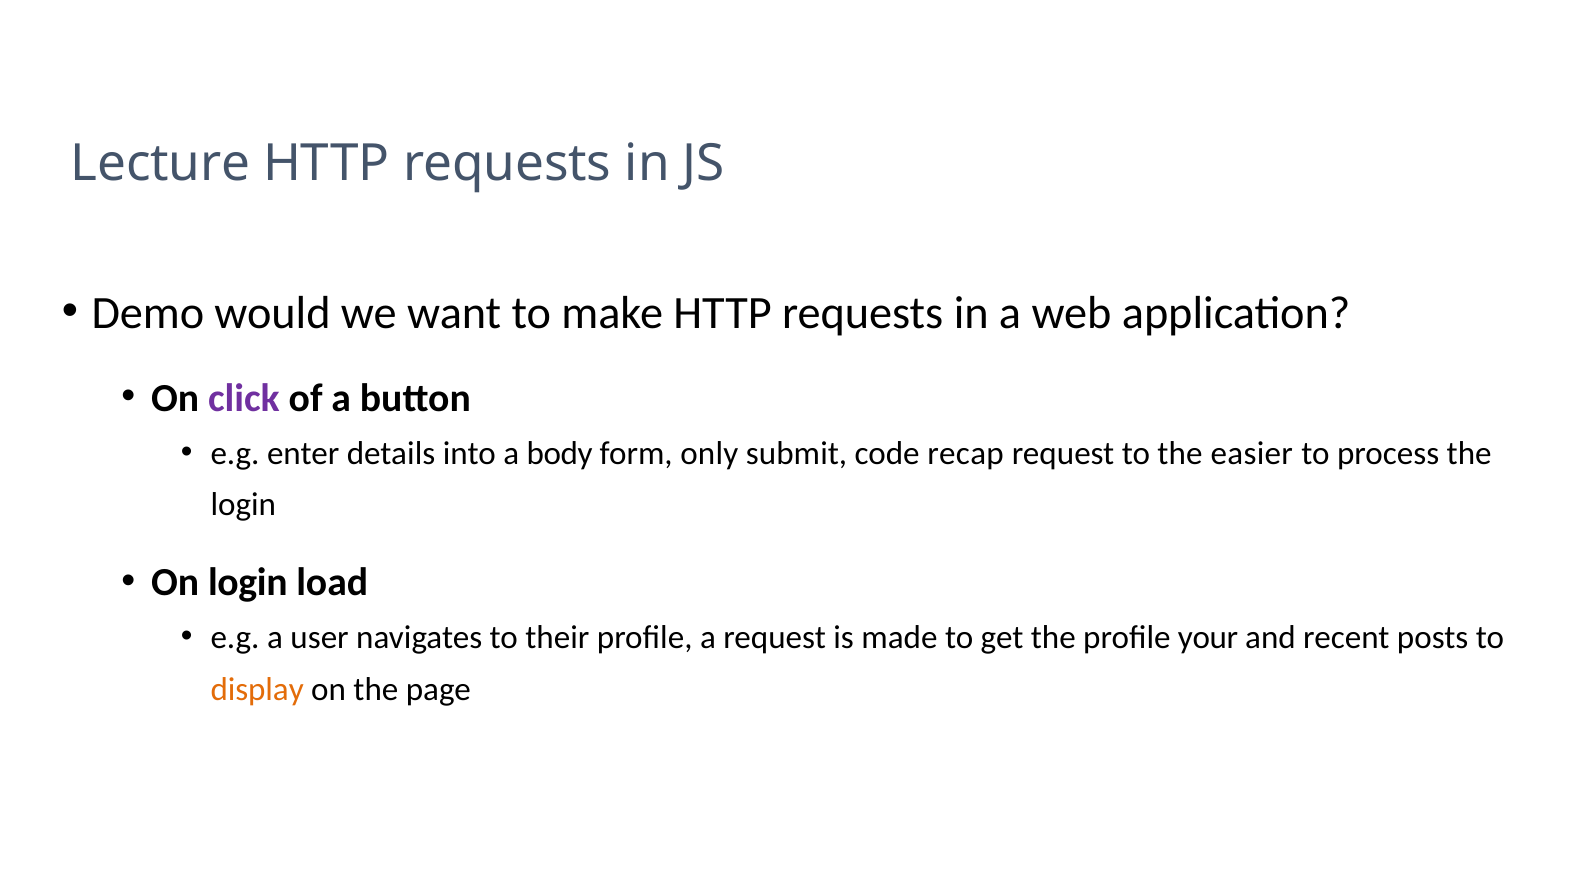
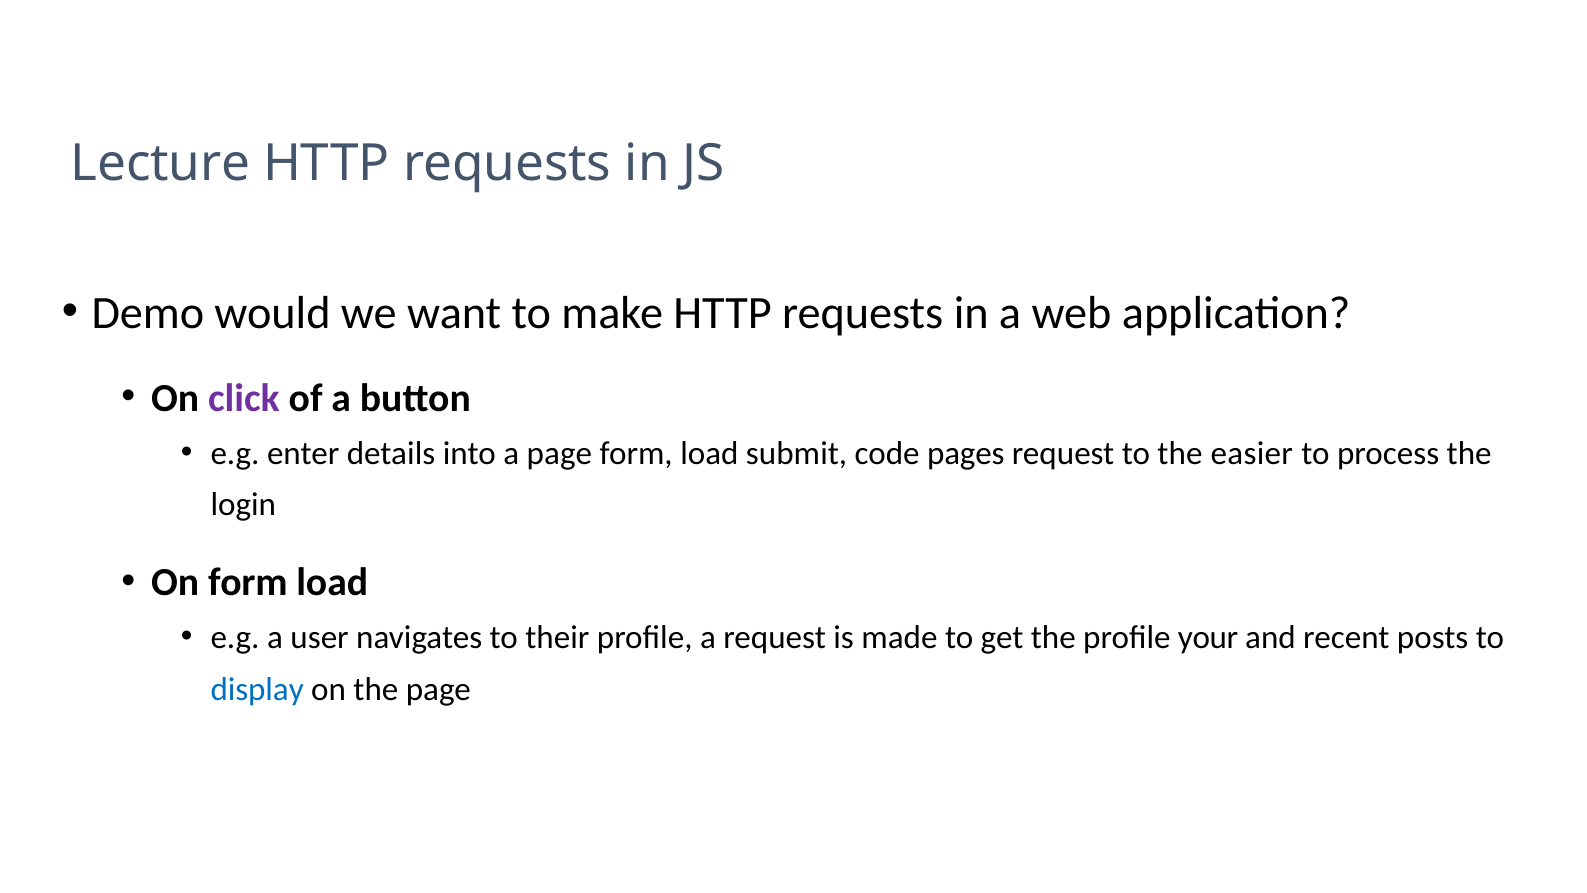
a body: body -> page (559, 453)
only: only -> load (709, 453)
recap: recap -> pages (966, 453)
On login: login -> form (248, 582)
display colour: orange -> blue (257, 689)
